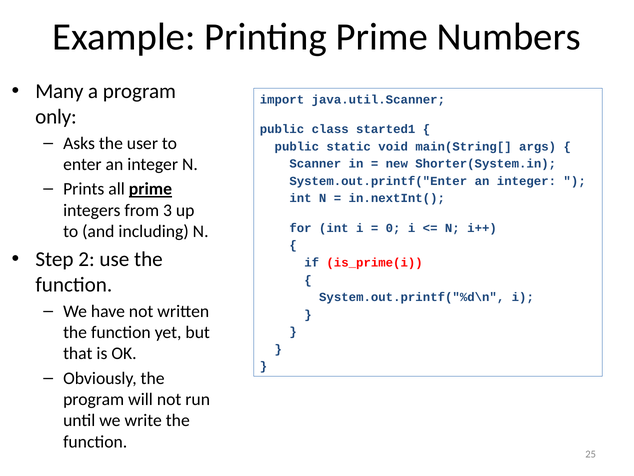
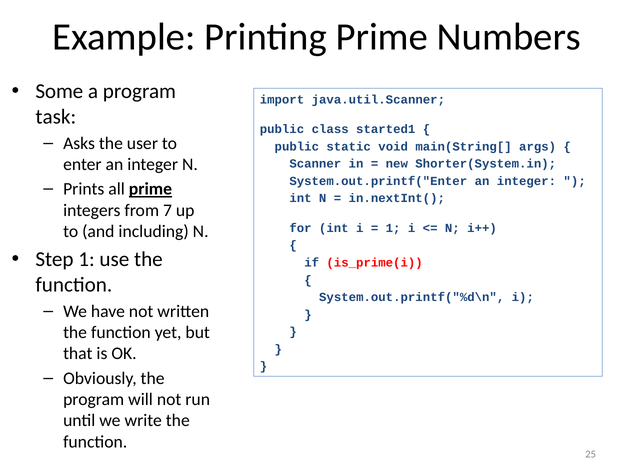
Many: Many -> Some (59, 91)
only: only -> task (56, 117)
3: 3 -> 7 (168, 210)
0: 0 -> 1 (393, 228)
Step 2: 2 -> 1 (86, 259)
